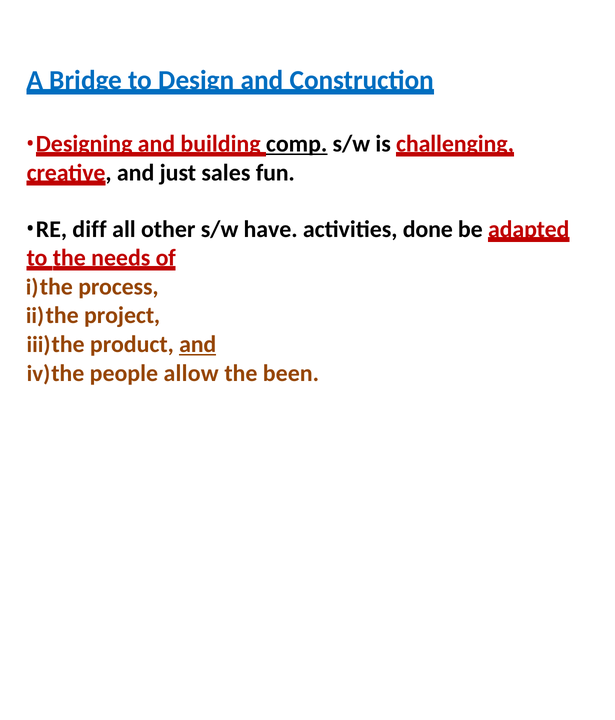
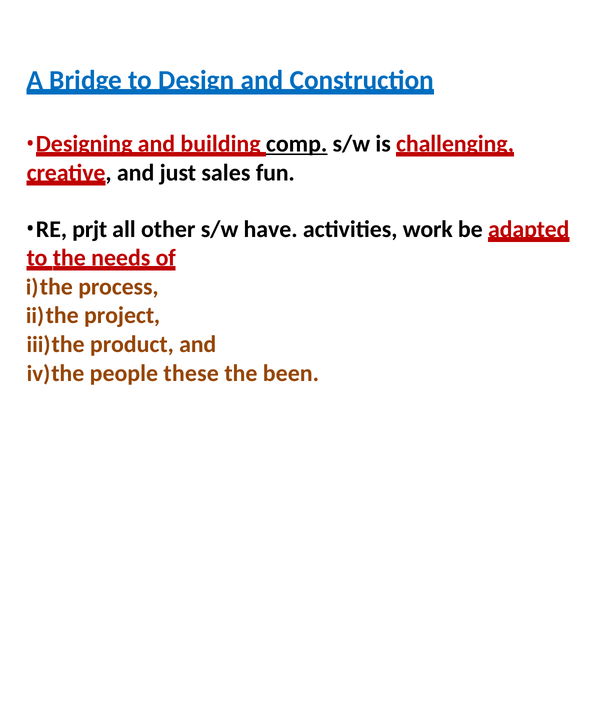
diff: diff -> prjt (90, 229)
done: done -> work (428, 229)
and underline: present -> none (198, 344)
allow: allow -> these (191, 373)
